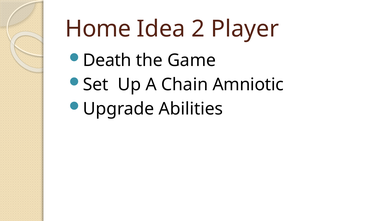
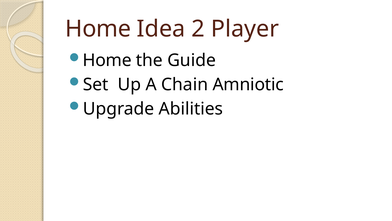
Death: Death -> Home (107, 60)
Game: Game -> Guide (192, 60)
